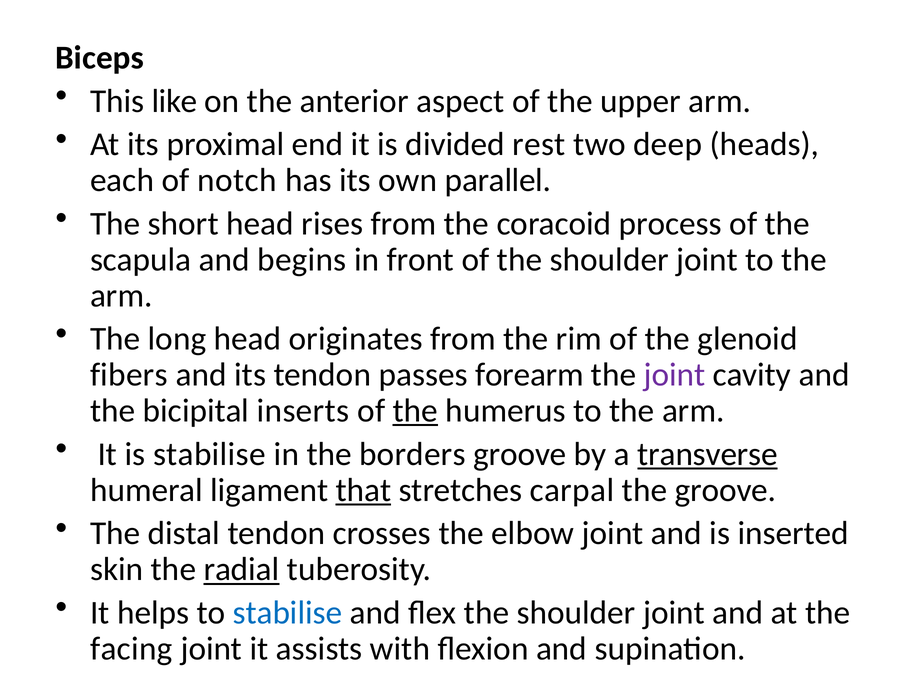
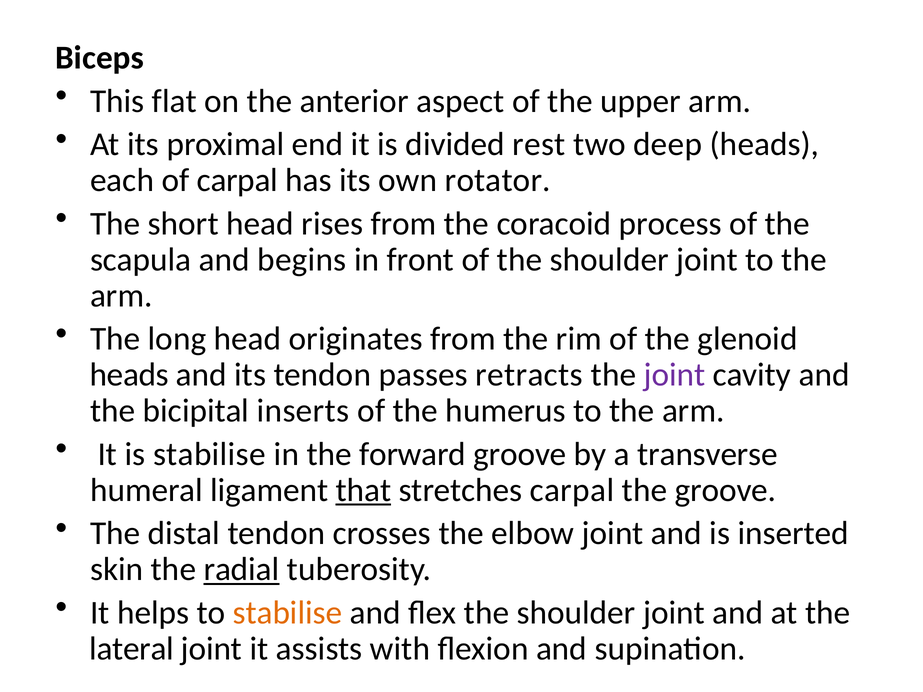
like: like -> flat (174, 101)
of notch: notch -> carpal (237, 180)
parallel: parallel -> rotator (498, 180)
fibers: fibers -> heads (129, 375)
forearm: forearm -> retracts (529, 375)
the underline: present -> none (415, 411)
borders: borders -> forward (413, 454)
transverse underline: present -> none (708, 454)
stabilise colour: blue -> orange (287, 613)
facing: facing -> lateral (132, 649)
